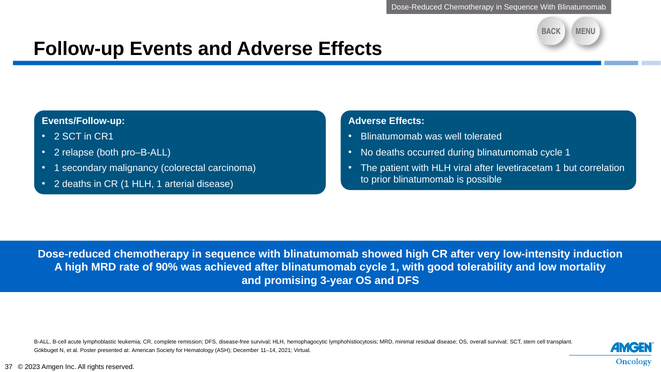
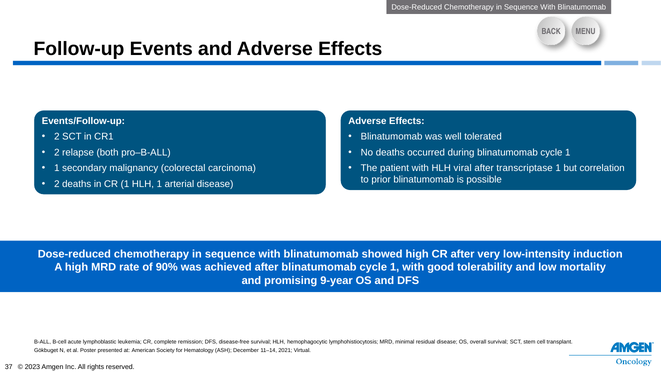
levetiracetam: levetiracetam -> transcriptase (525, 168)
3-year: 3-year -> 9-year (336, 280)
